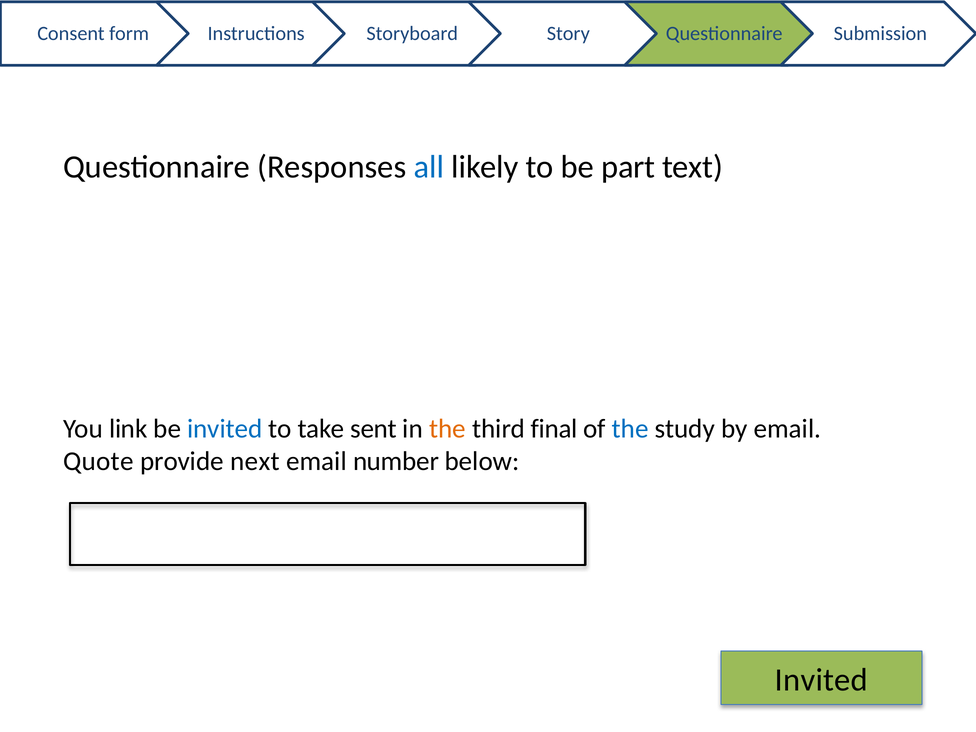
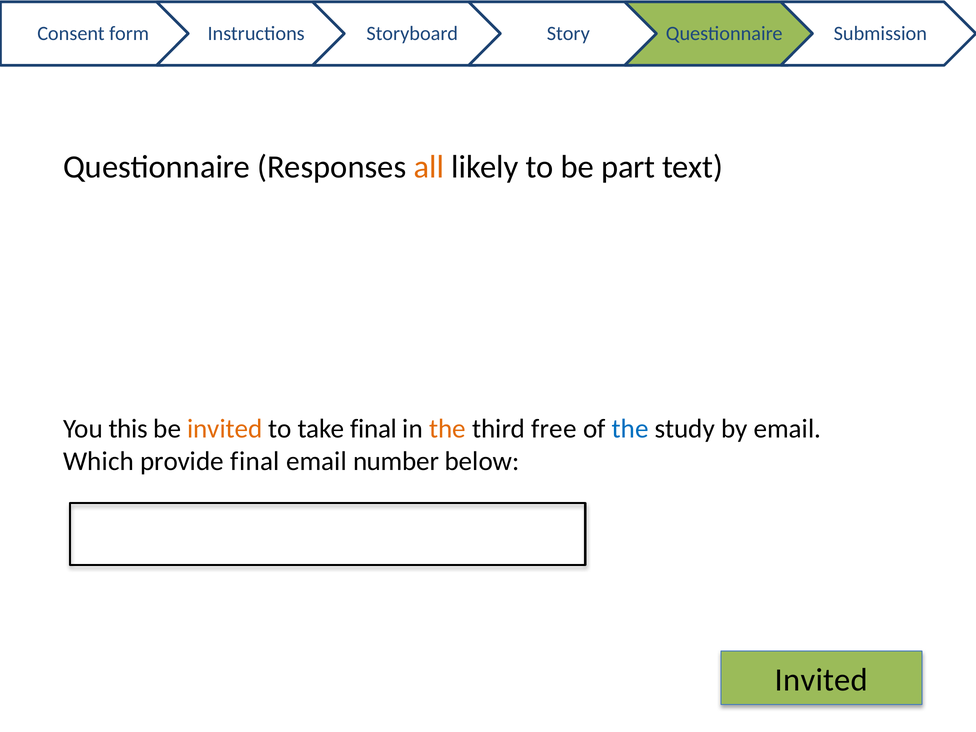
all colour: blue -> orange (429, 167)
link: link -> this (128, 429)
invited colour: blue -> orange (225, 429)
take sent: sent -> final (374, 429)
final: final -> free (554, 429)
Quote: Quote -> Which (98, 461)
provide next: next -> final (255, 461)
